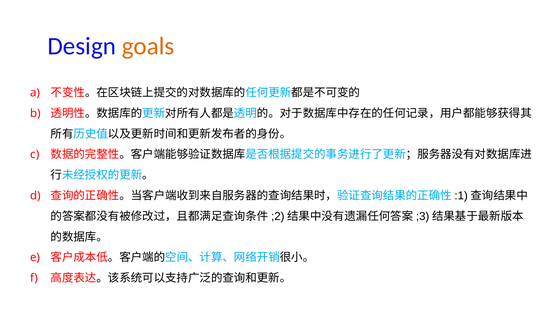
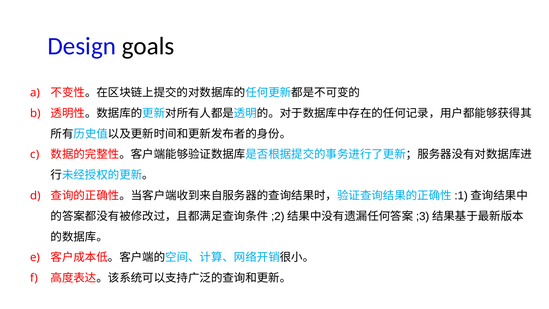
goals colour: orange -> black (148, 46)
